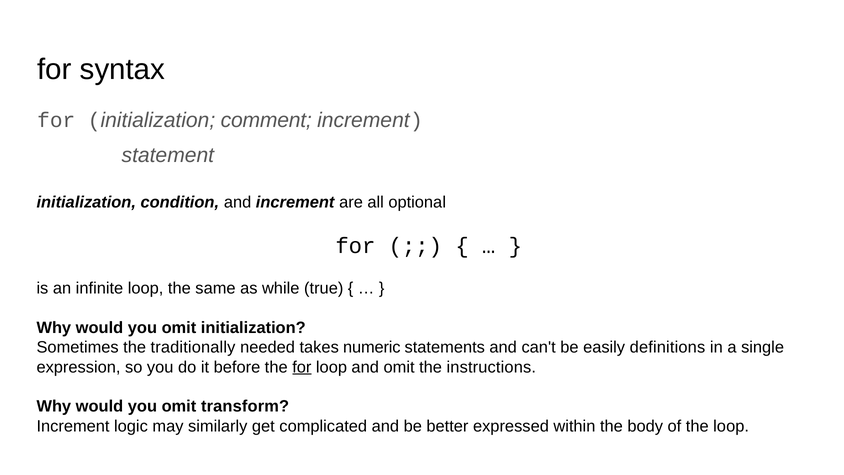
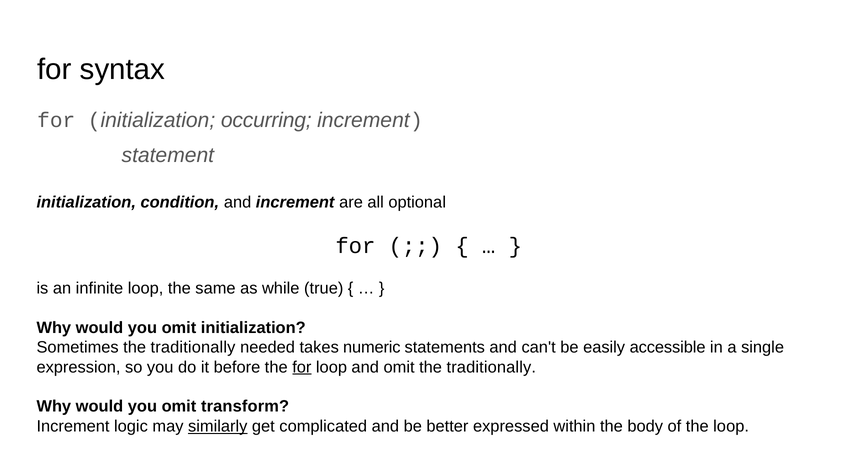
comment: comment -> occurring (266, 120)
definitions: definitions -> accessible (668, 347)
omit the instructions: instructions -> traditionally (491, 367)
similarly underline: none -> present (218, 426)
